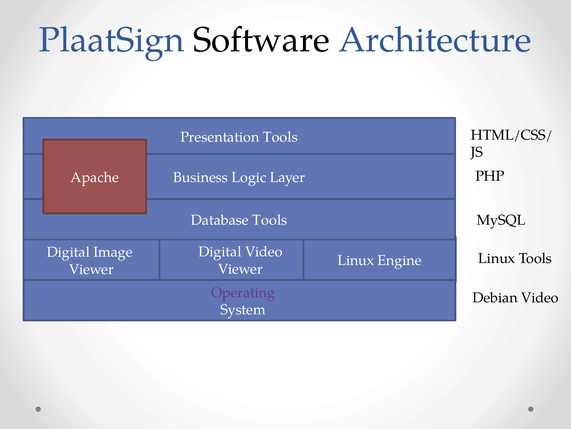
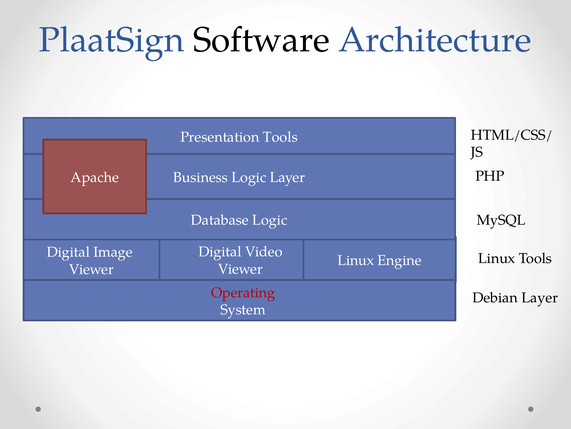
Database Tools: Tools -> Logic (270, 220)
Operating colour: purple -> red (243, 292)
Debian Video: Video -> Layer (540, 297)
